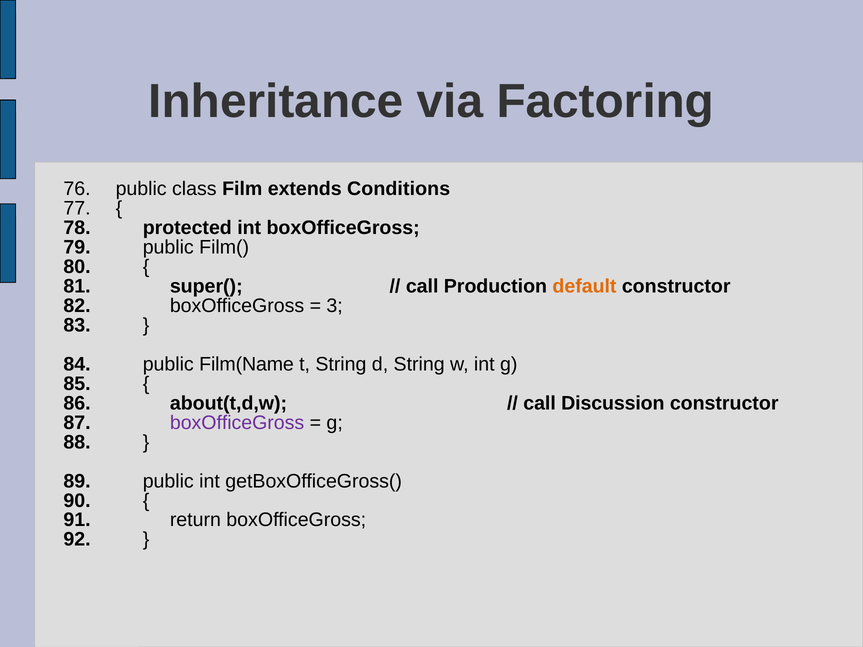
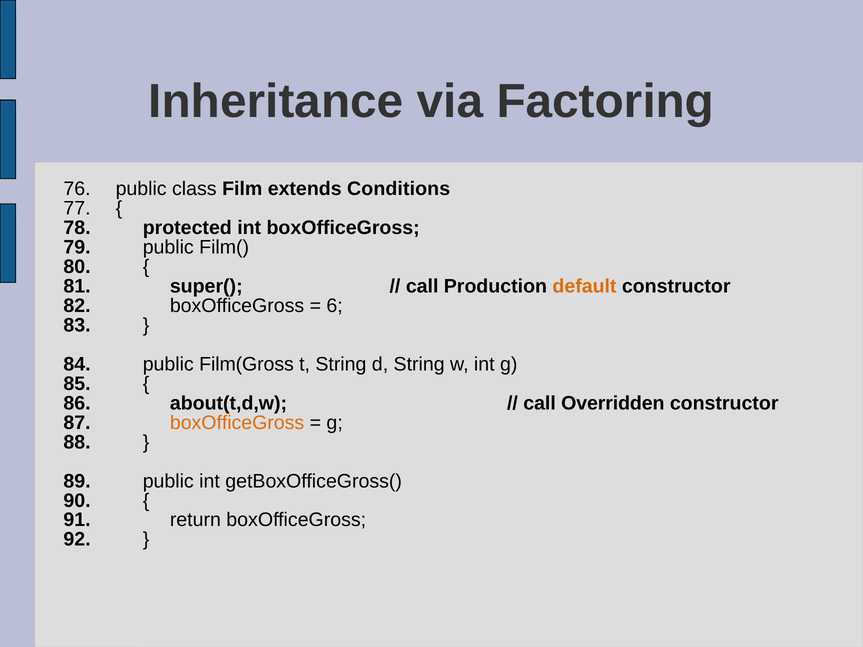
3: 3 -> 6 (335, 306)
Film(Name: Film(Name -> Film(Gross (247, 364)
Discussion: Discussion -> Overridden (613, 403)
boxOfficeGross colour: purple -> orange (237, 423)
